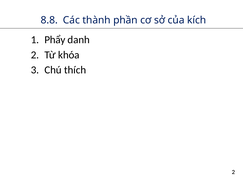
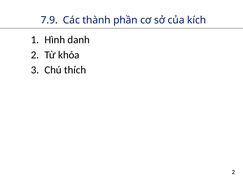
8.8: 8.8 -> 7.9 (49, 20)
Phẩy: Phẩy -> Hình (55, 40)
